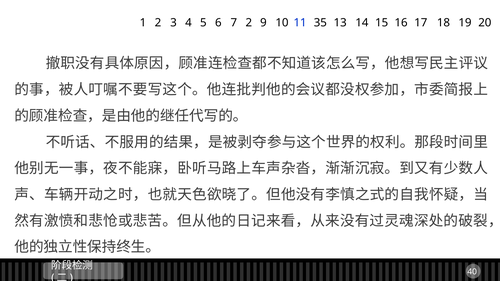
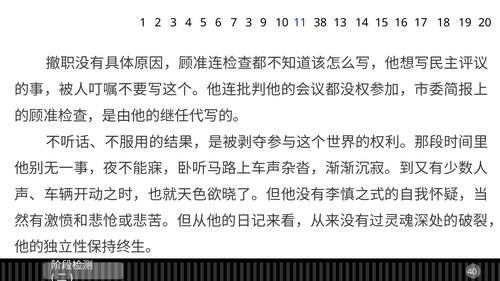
7 2: 2 -> 3 (249, 23)
35: 35 -> 38 (320, 23)
